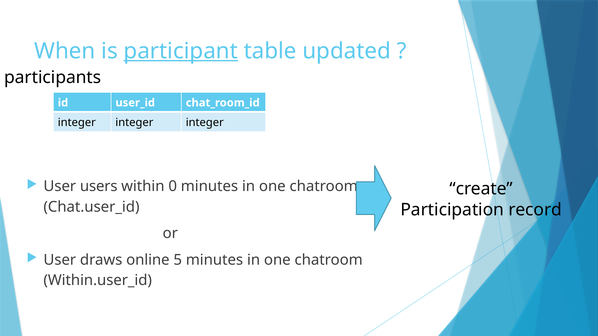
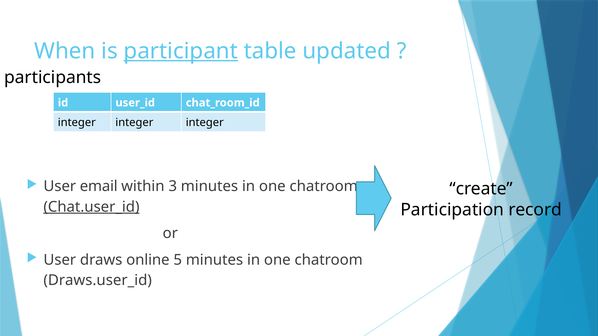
users: users -> email (99, 187)
0: 0 -> 3 (173, 187)
Chat.user_id underline: none -> present (91, 207)
Within.user_id: Within.user_id -> Draws.user_id (98, 281)
